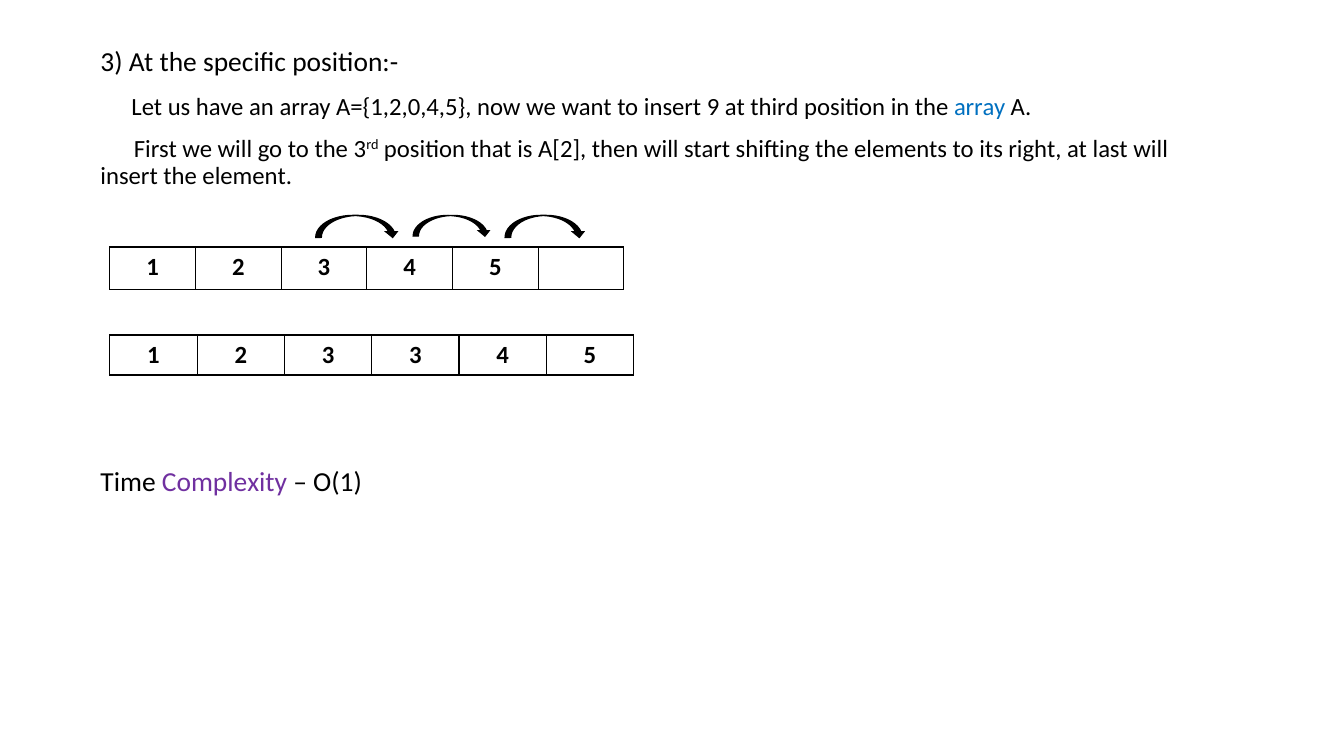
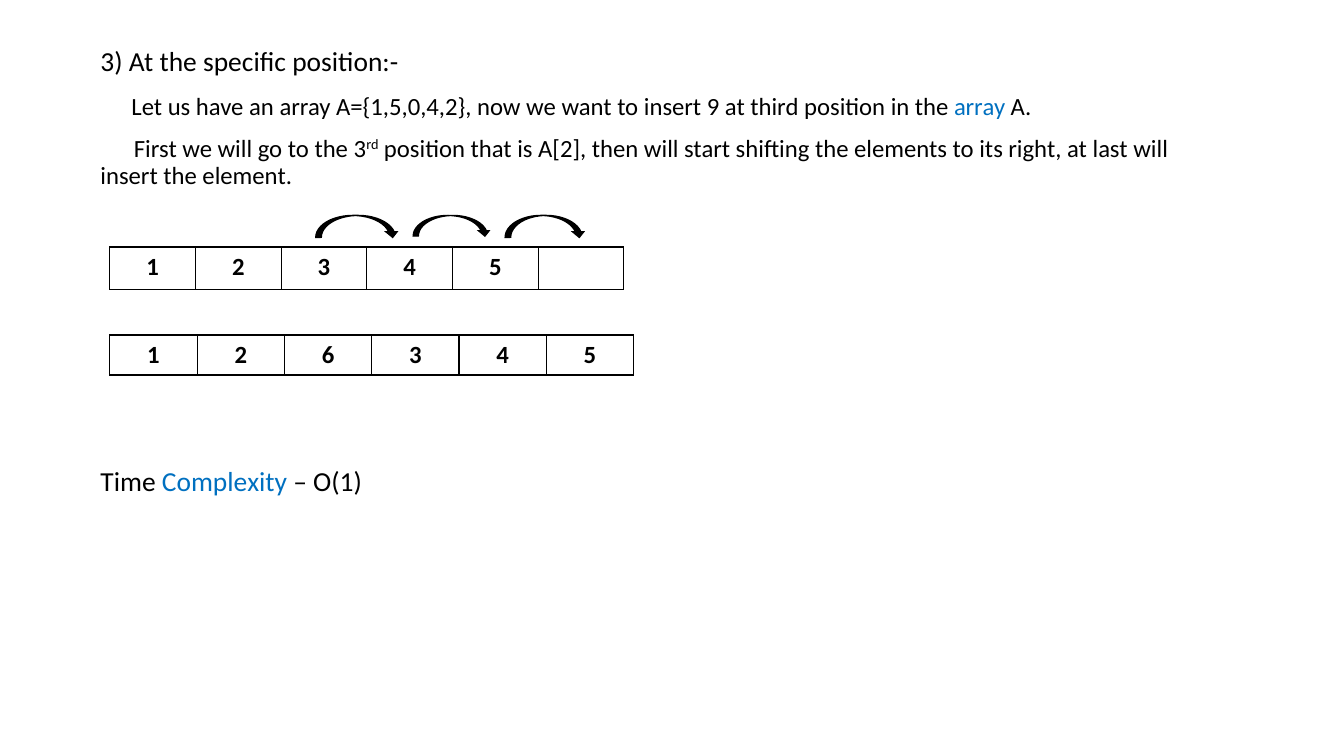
A={1,2,0,4,5: A={1,2,0,4,5 -> A={1,5,0,4,2 (404, 108)
3: 3 -> 6 (328, 355)
Complexity colour: purple -> blue (224, 483)
